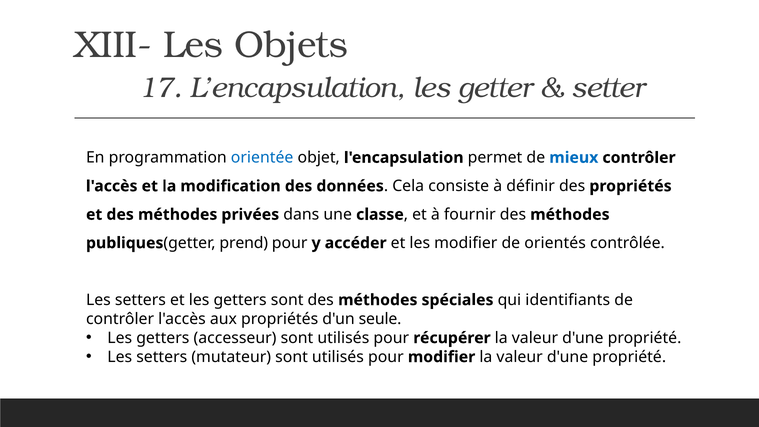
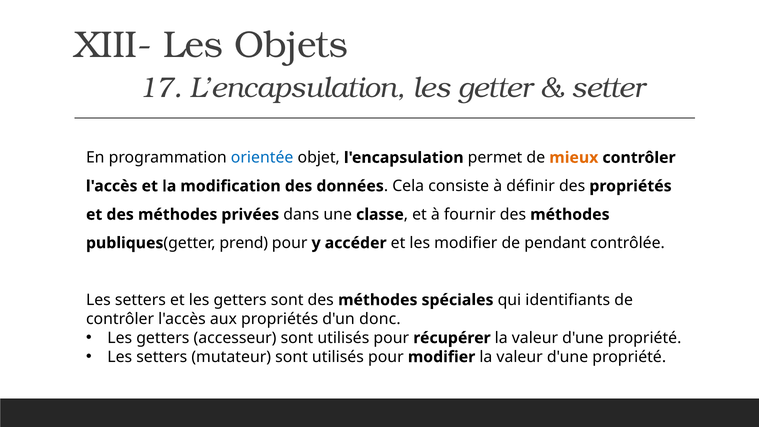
mieux colour: blue -> orange (574, 158)
orientés: orientés -> pendant (555, 243)
seule: seule -> donc (380, 319)
